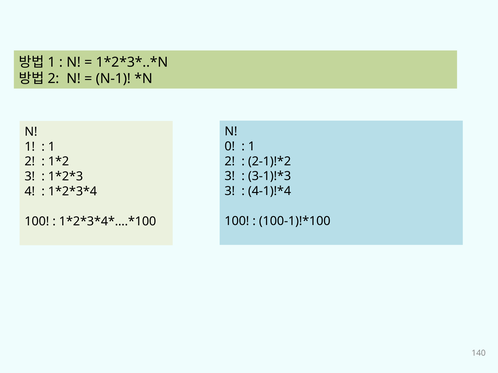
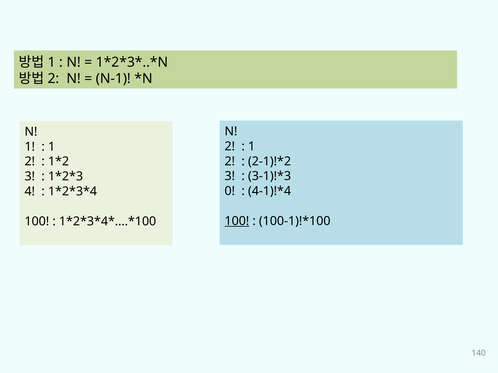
0: 0 -> 2 (230, 147)
3: 3 -> 0 (230, 191)
100 underline: none -> present (237, 221)
